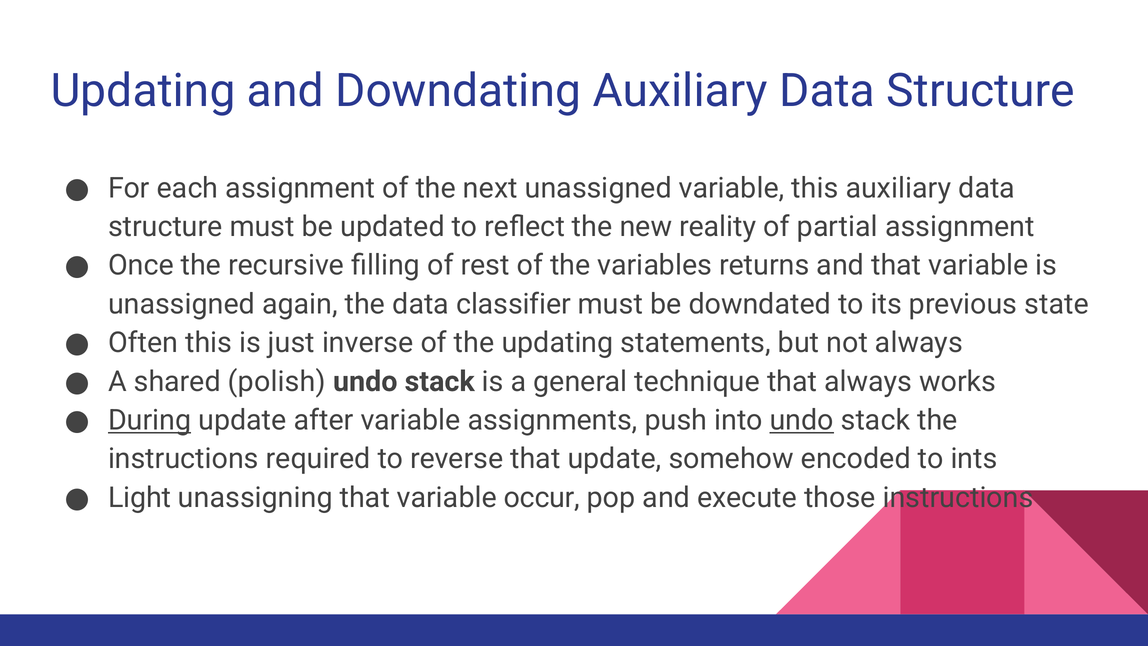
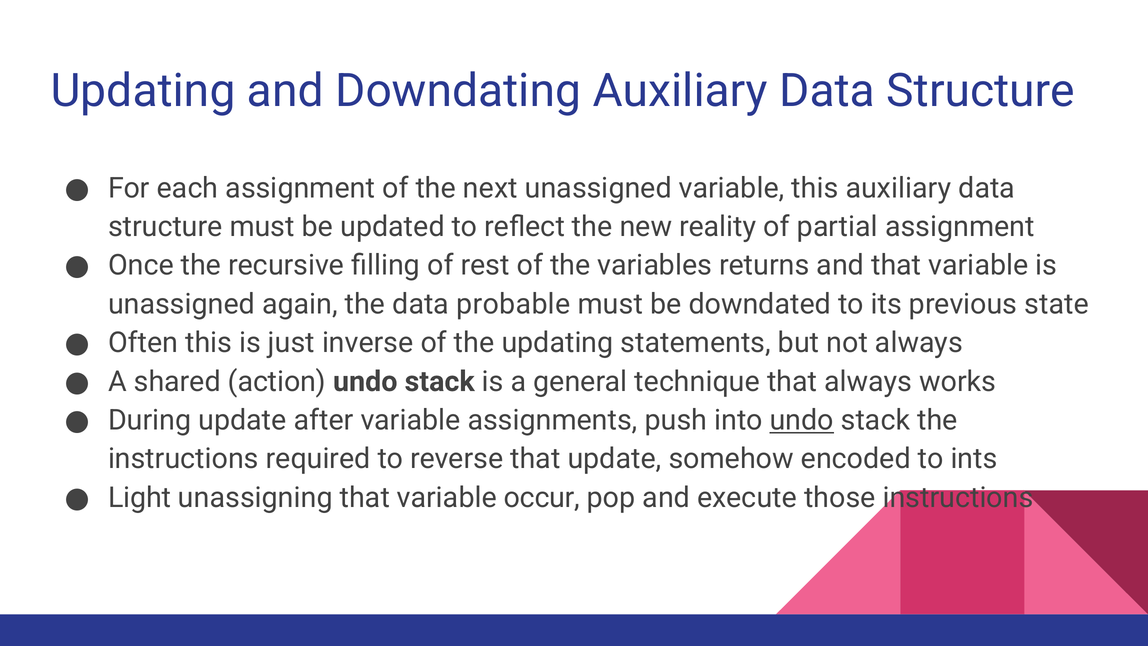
classifier: classifier -> probable (513, 304)
polish: polish -> action (277, 381)
During underline: present -> none (150, 420)
